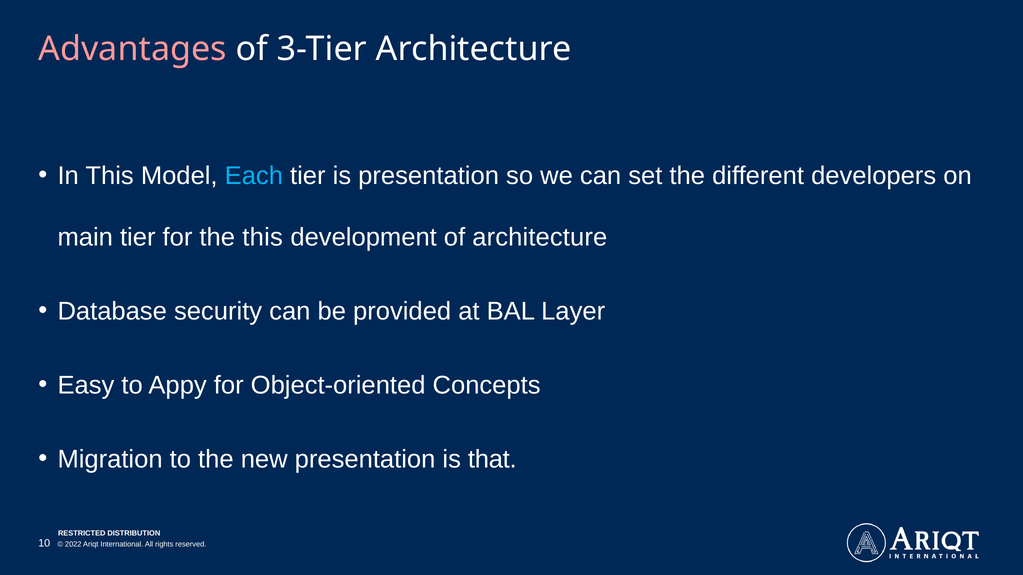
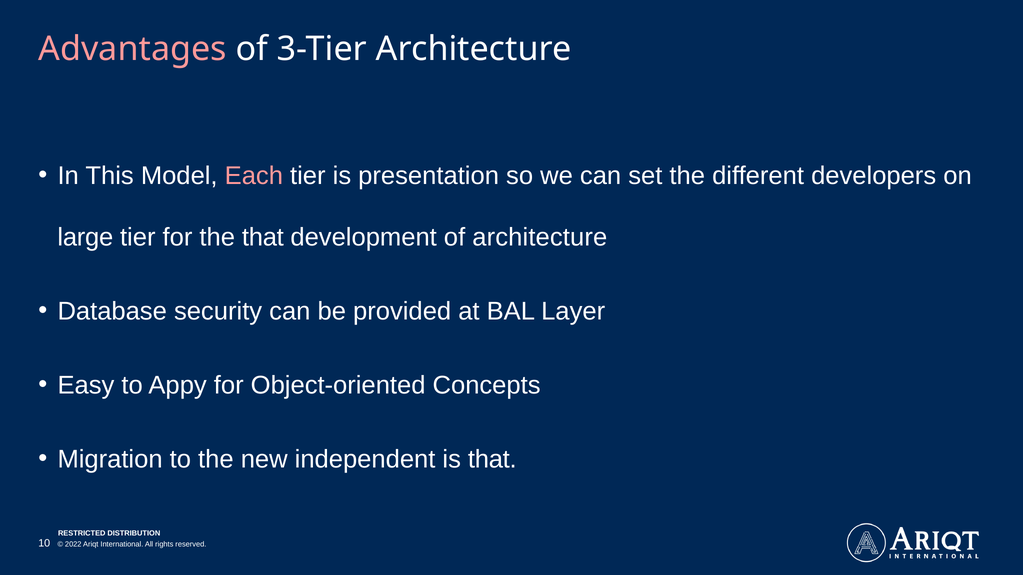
Each colour: light blue -> pink (254, 176)
main: main -> large (85, 237)
the this: this -> that (263, 237)
new presentation: presentation -> independent (365, 460)
